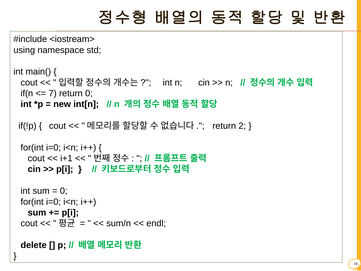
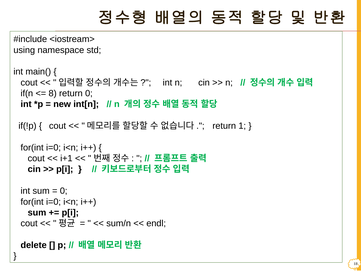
7: 7 -> 8 (53, 93)
2: 2 -> 1 (242, 126)
